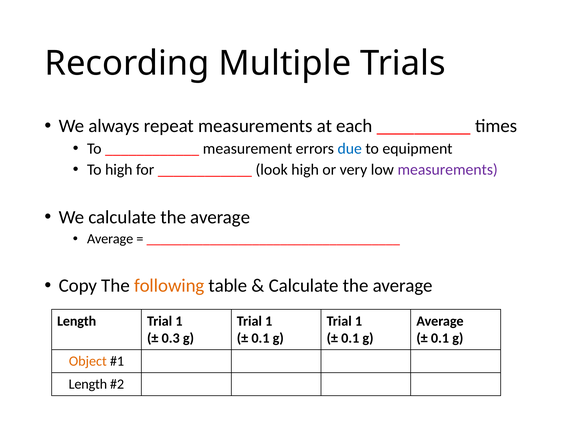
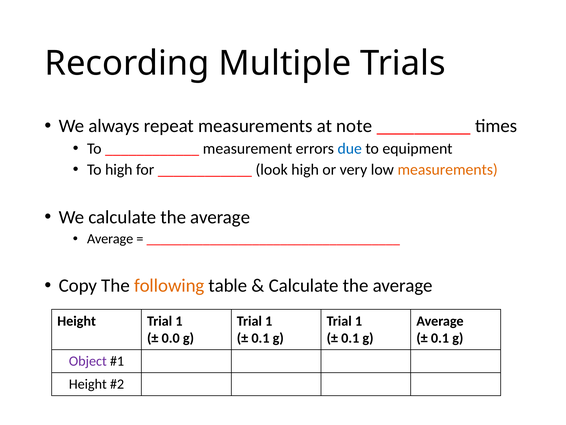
each: each -> note (354, 126)
measurements colour: purple -> orange (448, 169)
Length: Length -> Height (77, 321)
0.3: 0.3 -> 0.0 (171, 338)
Object colour: orange -> purple (88, 361)
Length: Length -> Height (88, 384)
